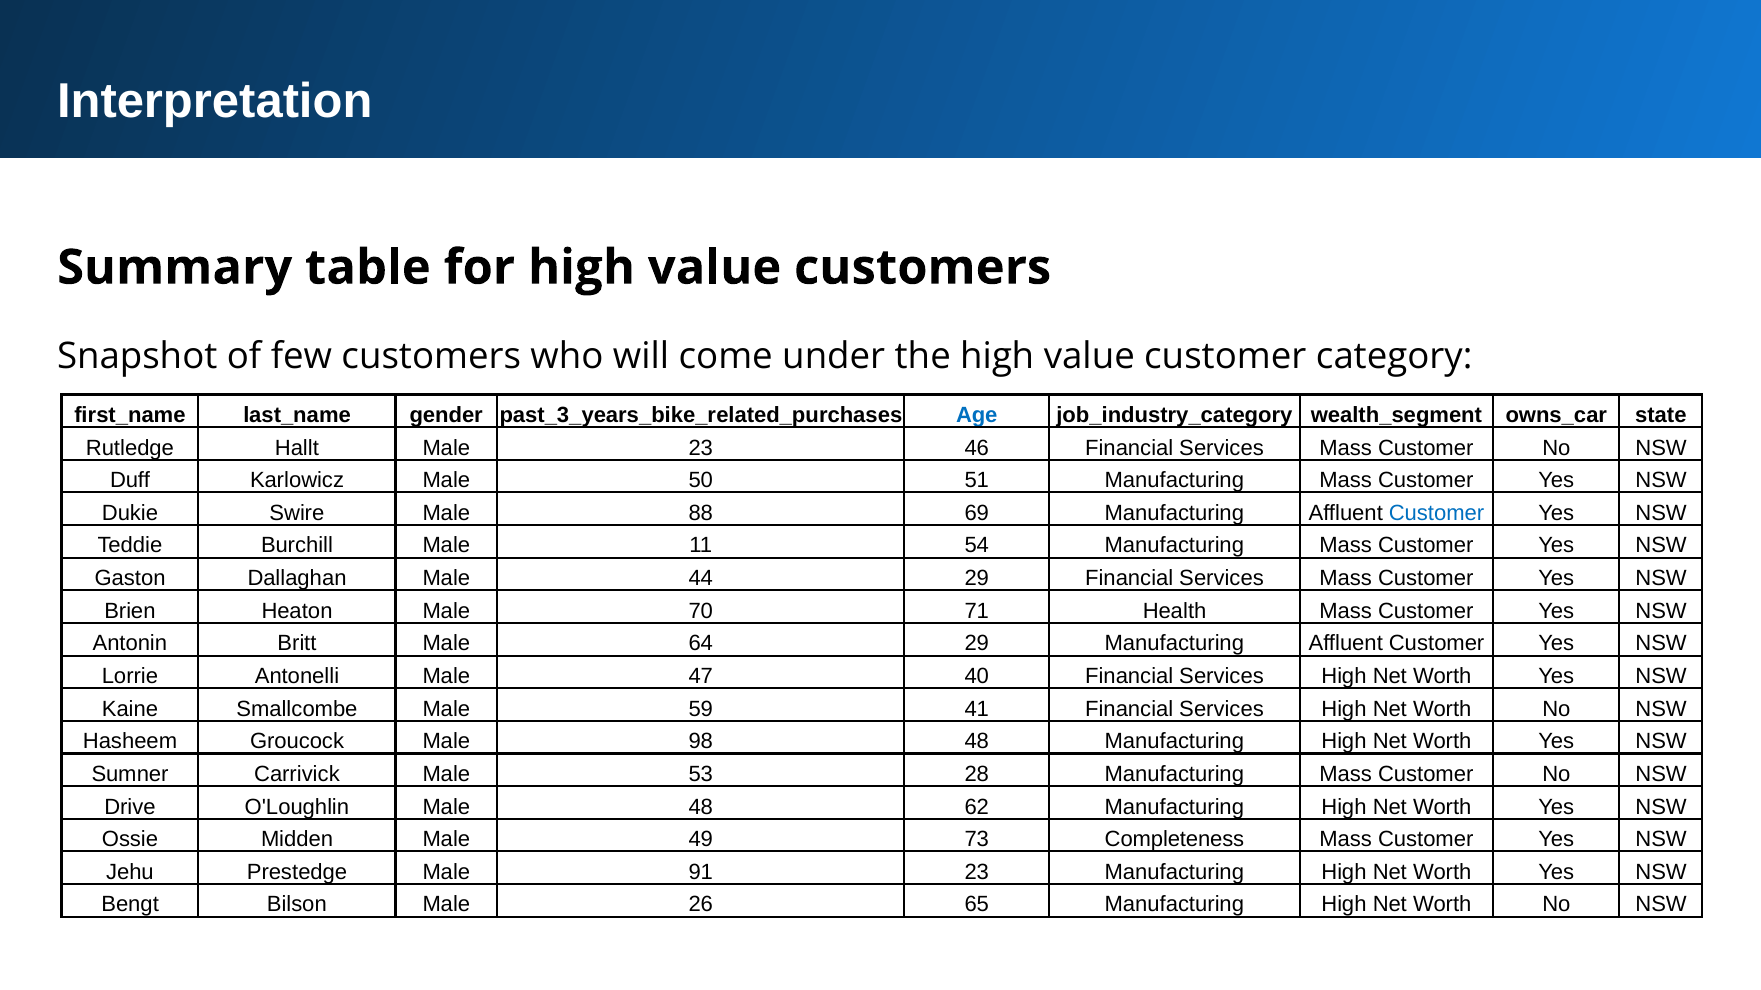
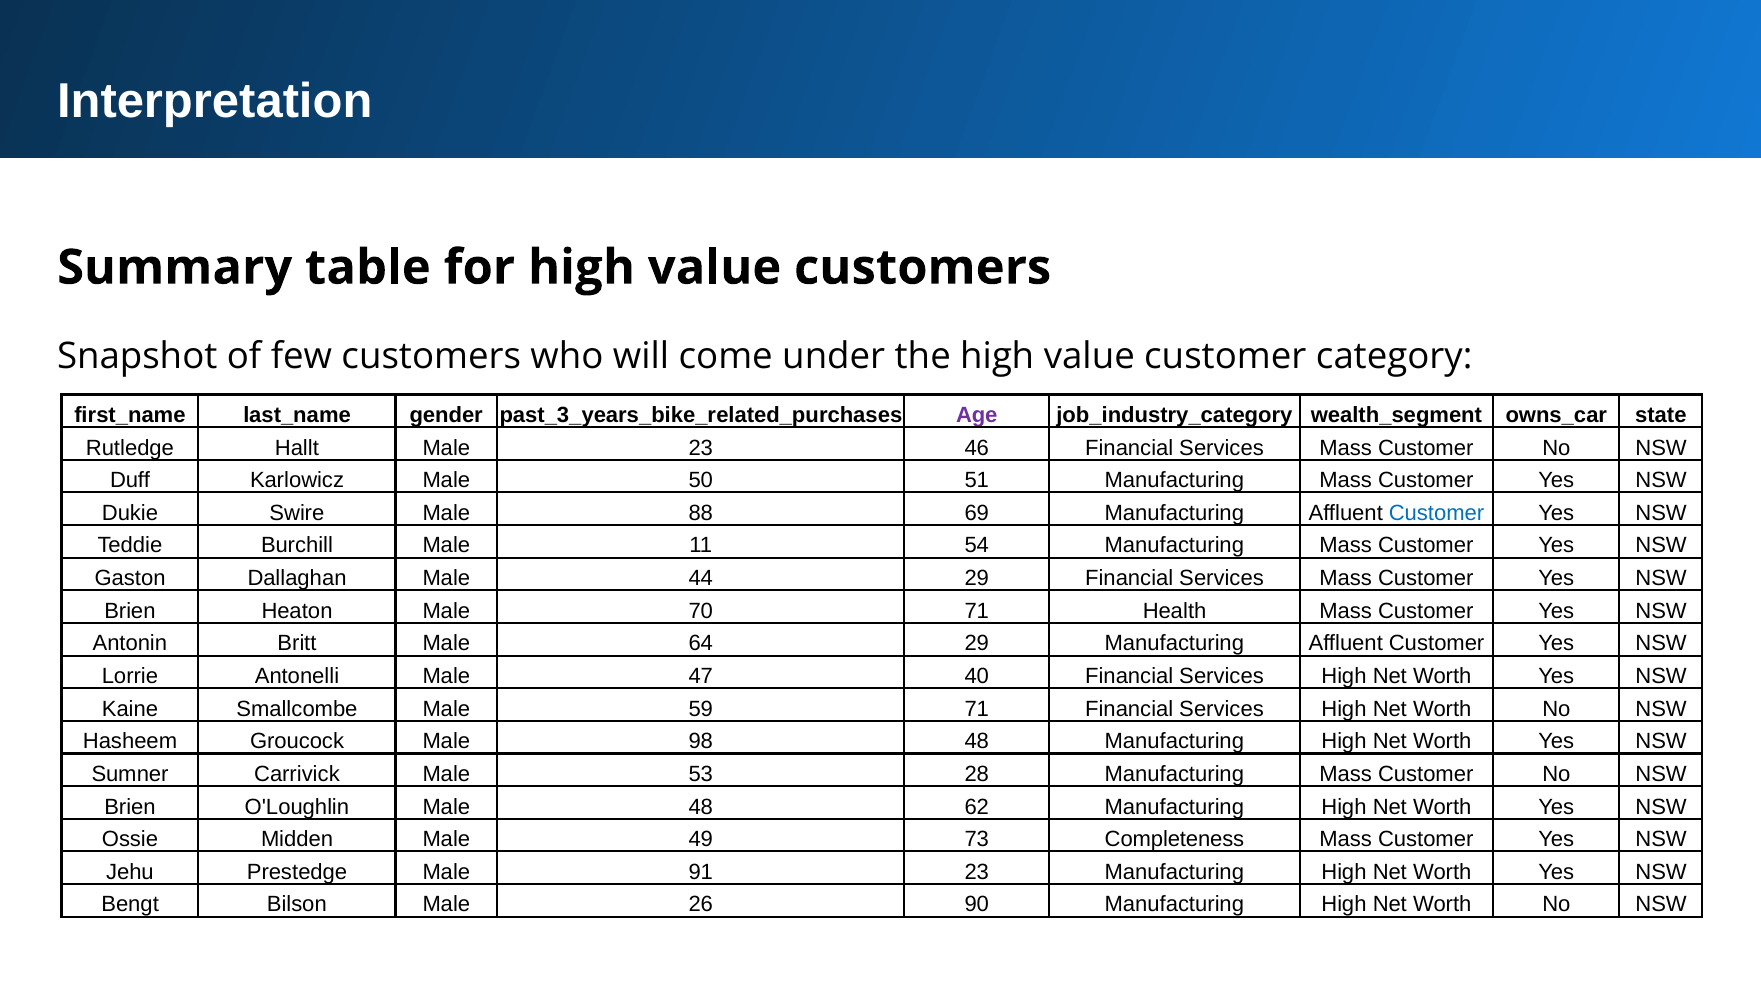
Age colour: blue -> purple (977, 415)
59 41: 41 -> 71 (977, 709)
Drive: Drive -> Brien (130, 807)
65: 65 -> 90 (977, 905)
